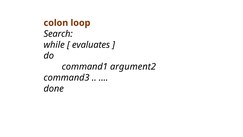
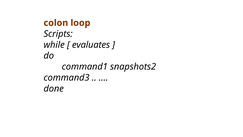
Search: Search -> Scripts (58, 34)
argument2: argument2 -> snapshots2 (133, 67)
